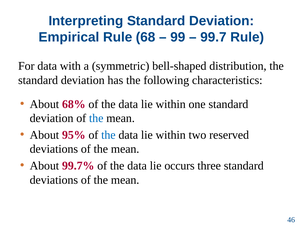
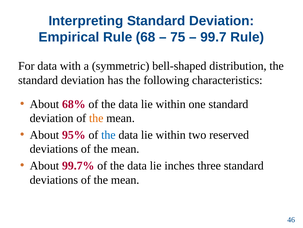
99: 99 -> 75 (178, 37)
the colour: blue -> orange (96, 118)
occurs: occurs -> inches (179, 165)
